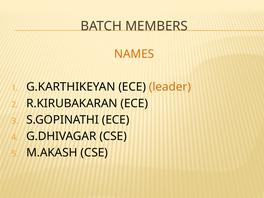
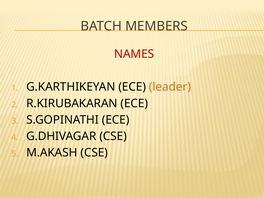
NAMES colour: orange -> red (134, 54)
